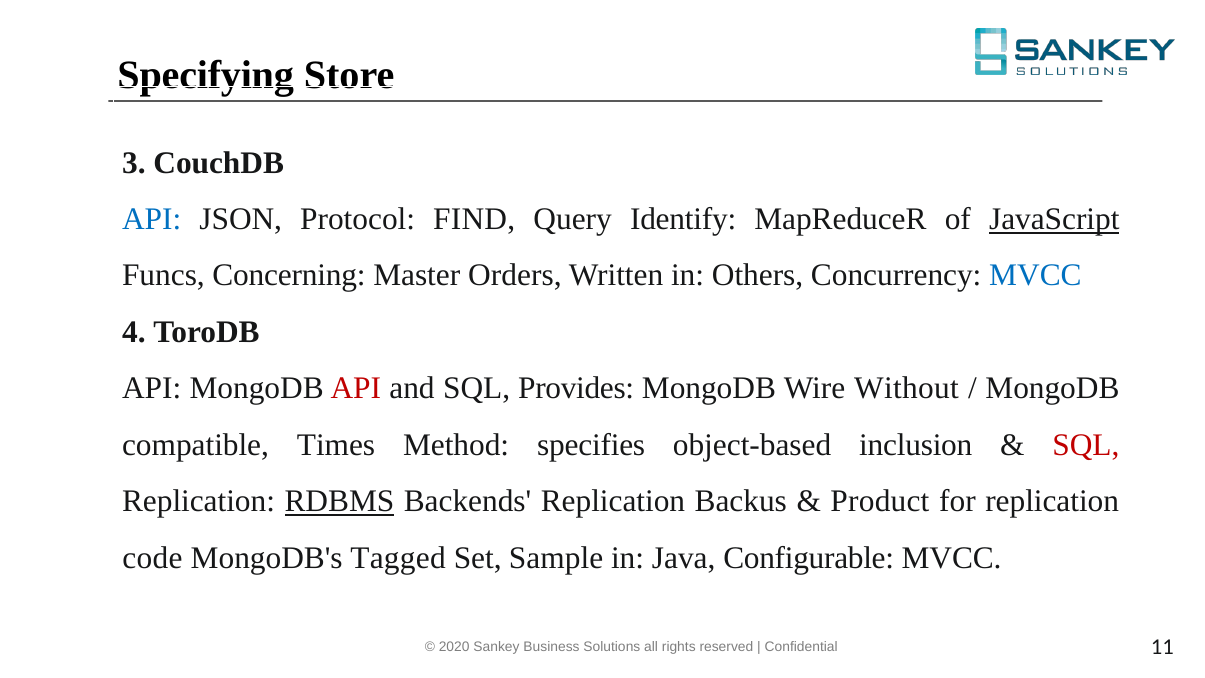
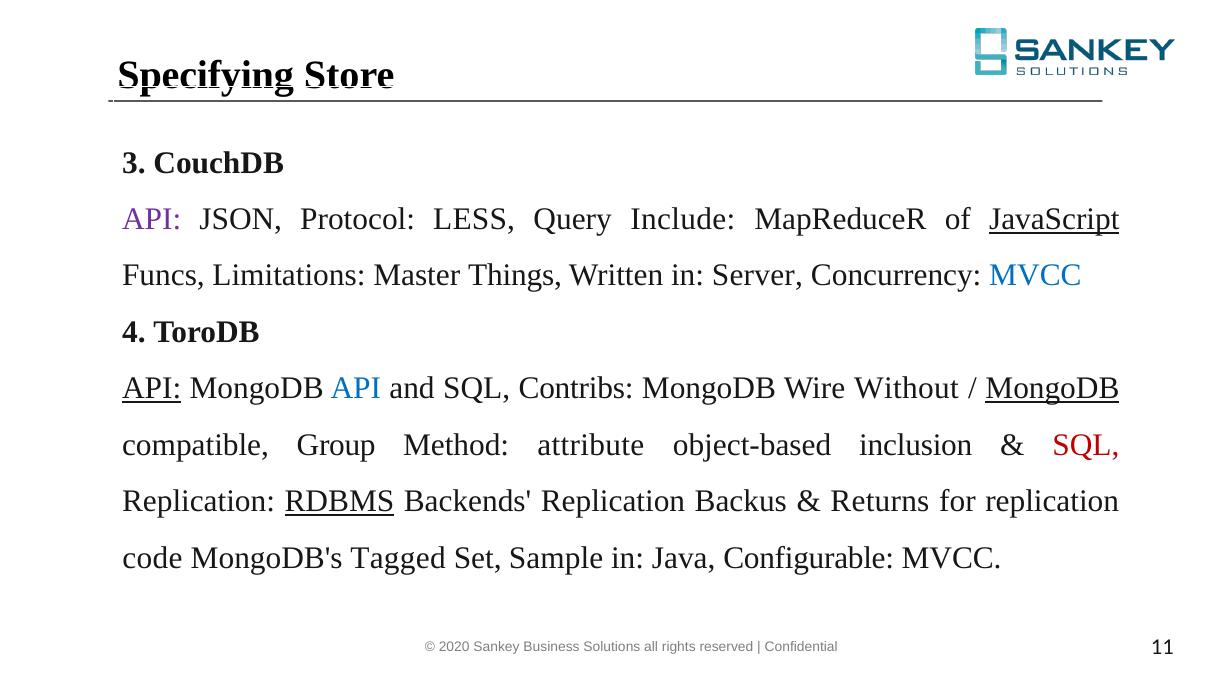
API colour: blue -> purple (152, 219)
FIND: FIND -> LESS (474, 219)
Identify: Identify -> Include (683, 219)
Concerning: Concerning -> Limitations (289, 276)
Orders: Orders -> Things (515, 276)
Others: Others -> Server (757, 276)
API underline: none -> present (152, 388)
API colour: red -> blue (356, 388)
Provides: Provides -> Contribs (576, 388)
MongoDB underline: none -> present (1052, 388)
Times: Times -> Group (336, 445)
specifies: specifies -> attribute (591, 445)
Product: Product -> Returns (880, 501)
